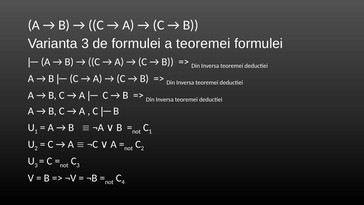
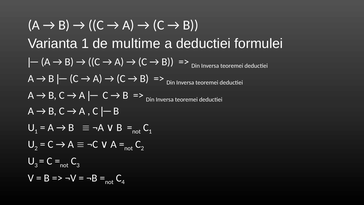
Varianta 3: 3 -> 1 (85, 44)
de formulei: formulei -> multime (136, 44)
a teoremei: teoremei -> deductiei (203, 44)
